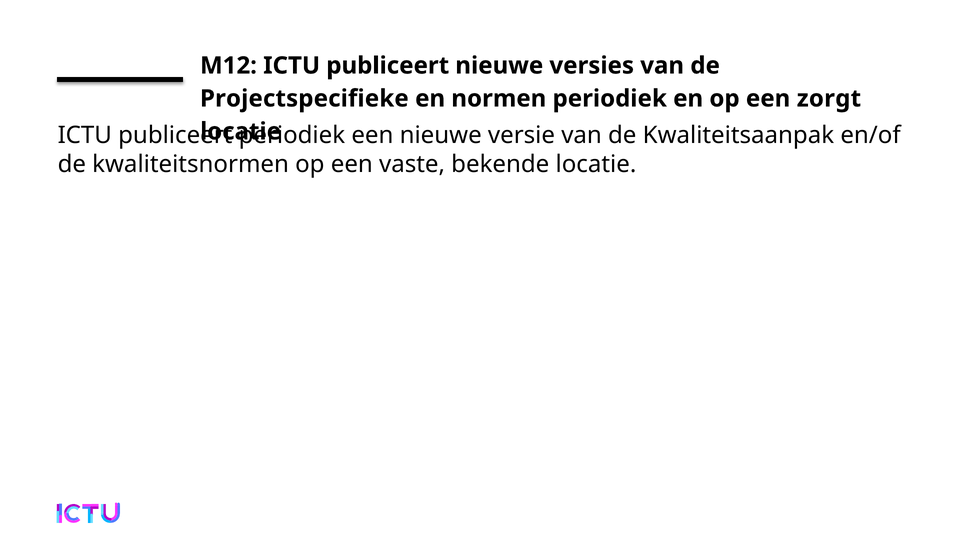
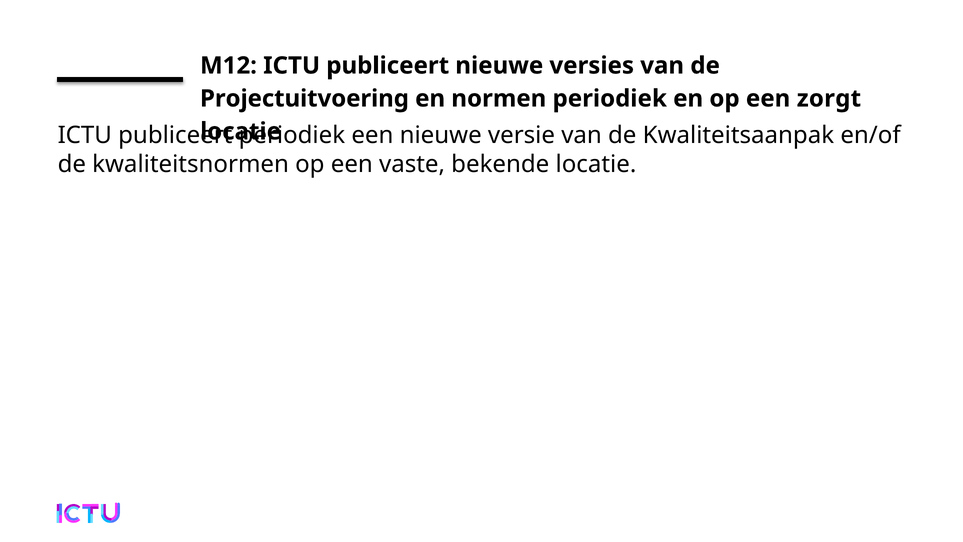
Projectspecifieke: Projectspecifieke -> Projectuitvoering (304, 99)
